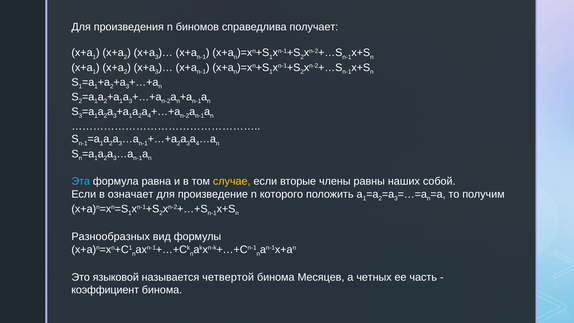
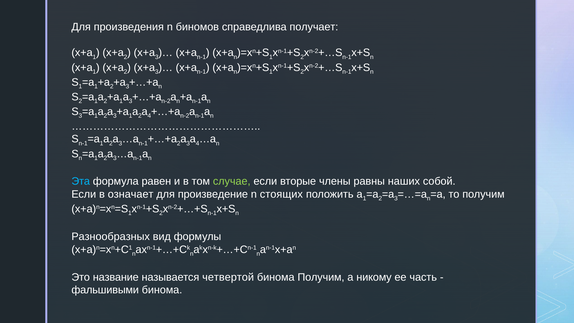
равна: равна -> равен (156, 181)
случае colour: yellow -> light green (232, 181)
которого: которого -> стоящих (281, 194)
языковой: языковой -> название (116, 277)
бинома Месяцев: Месяцев -> Получим (321, 277)
четных: четных -> никому (374, 277)
коэффициент: коэффициент -> фальшивыми (105, 290)
